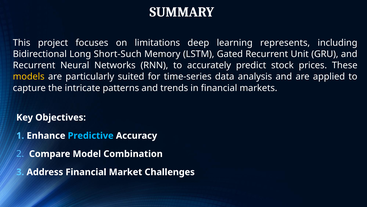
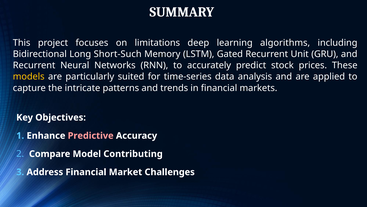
represents: represents -> algorithms (285, 43)
Predictive colour: light blue -> pink (91, 135)
Combination: Combination -> Contributing (133, 154)
